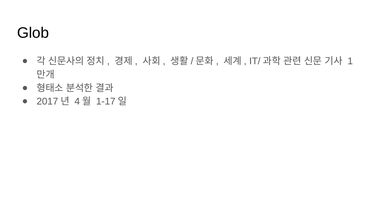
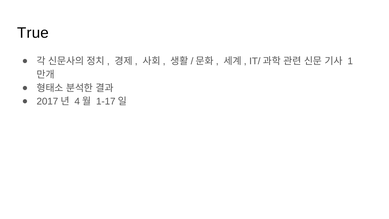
Glob: Glob -> True (33, 33)
